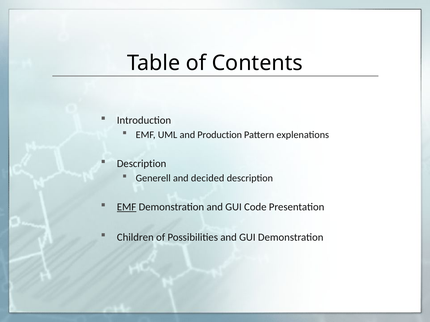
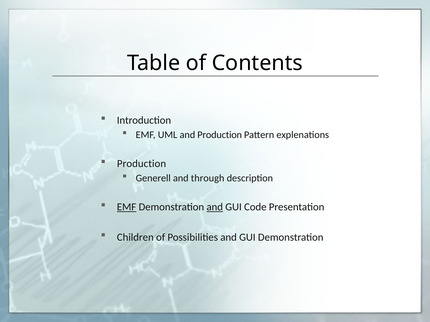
Description: Description -> Production (142, 164)
decided: decided -> through (208, 178)
and underline: none -> present (215, 207)
